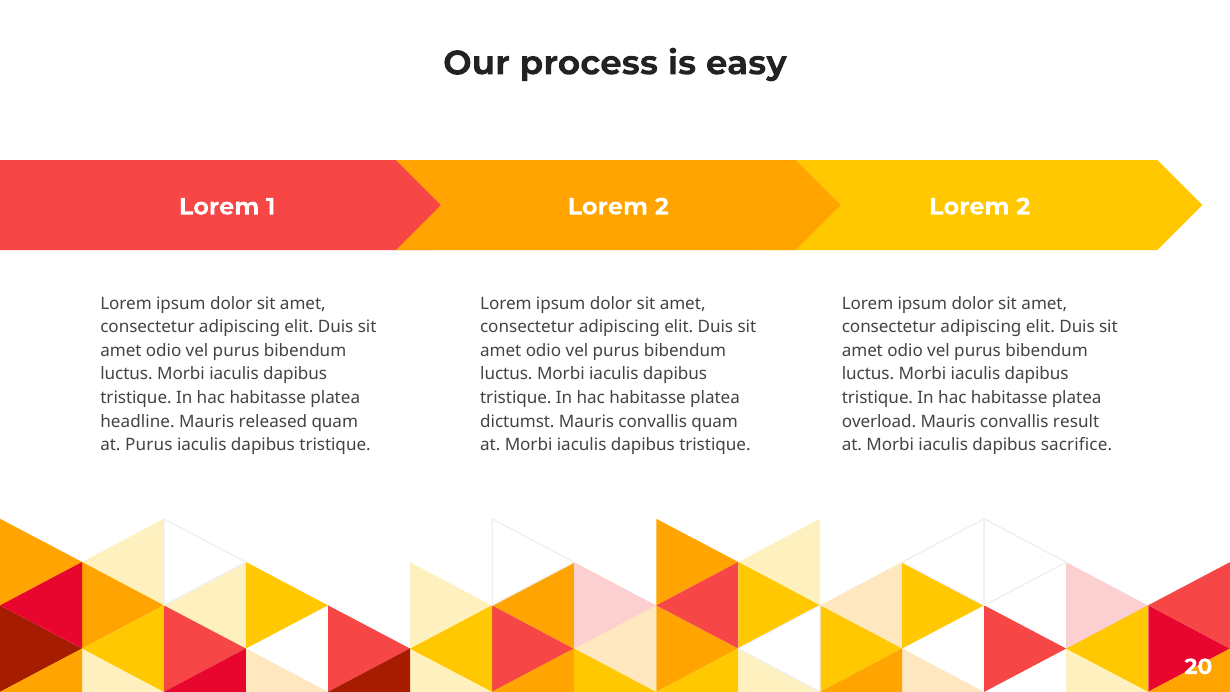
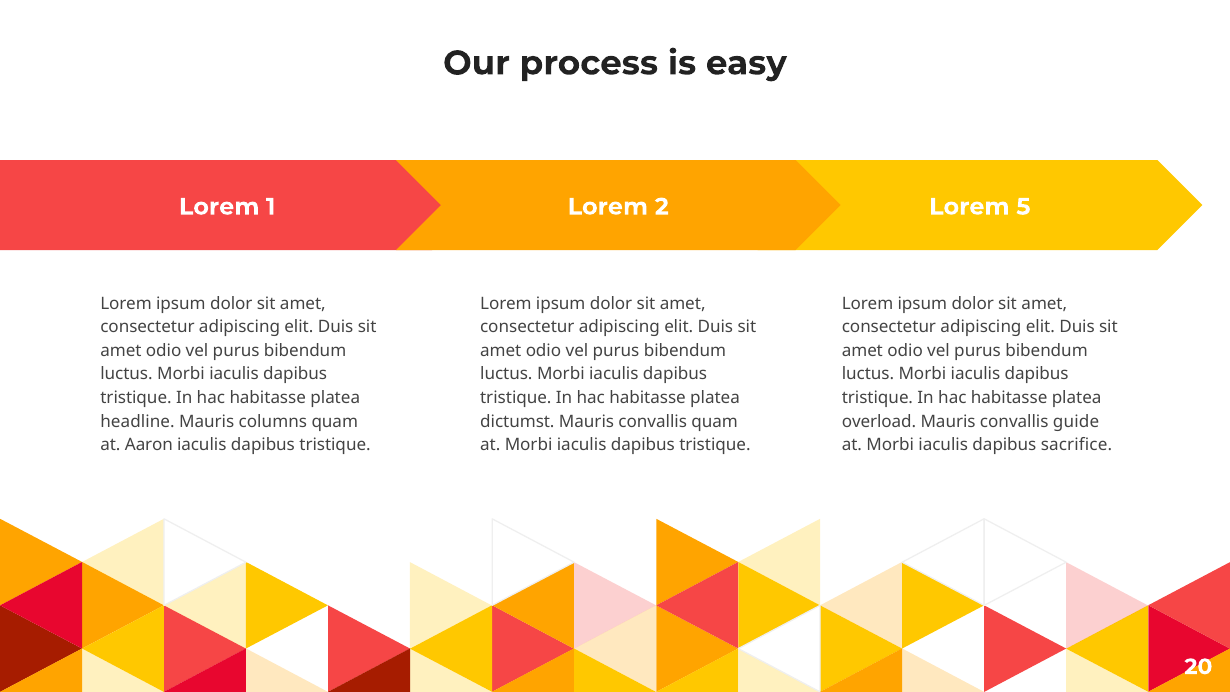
2: 2 -> 5 (1023, 207)
released: released -> columns (273, 421)
result: result -> guide (1076, 421)
at Purus: Purus -> Aaron (149, 445)
